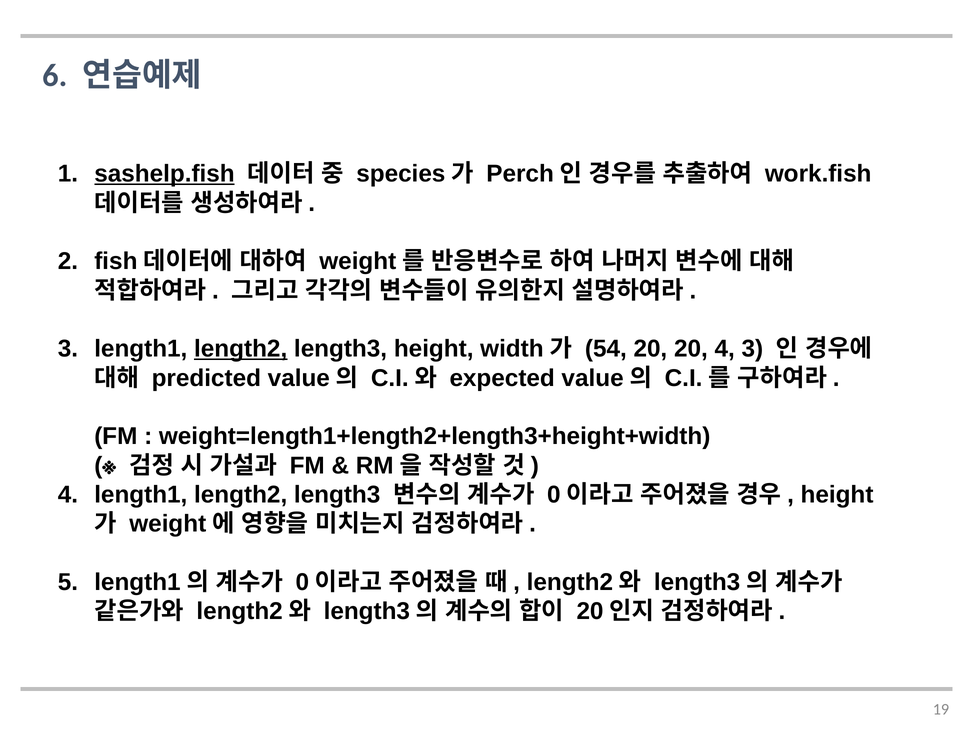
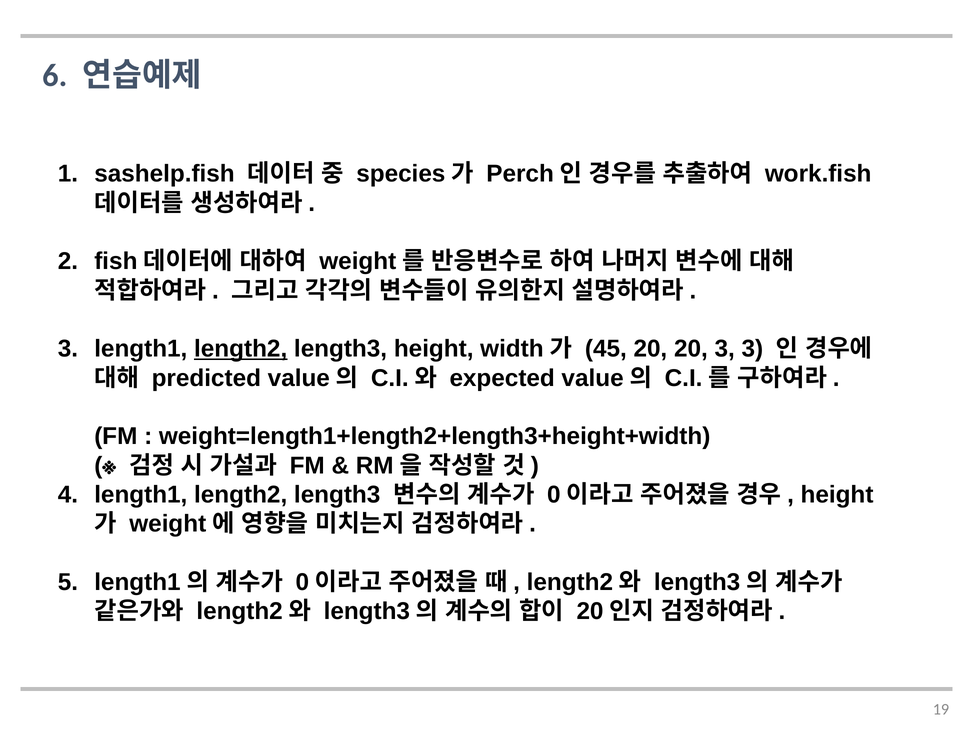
sashelp.fish underline: present -> none (165, 174)
54: 54 -> 45 (606, 349)
20 4: 4 -> 3 (725, 349)
